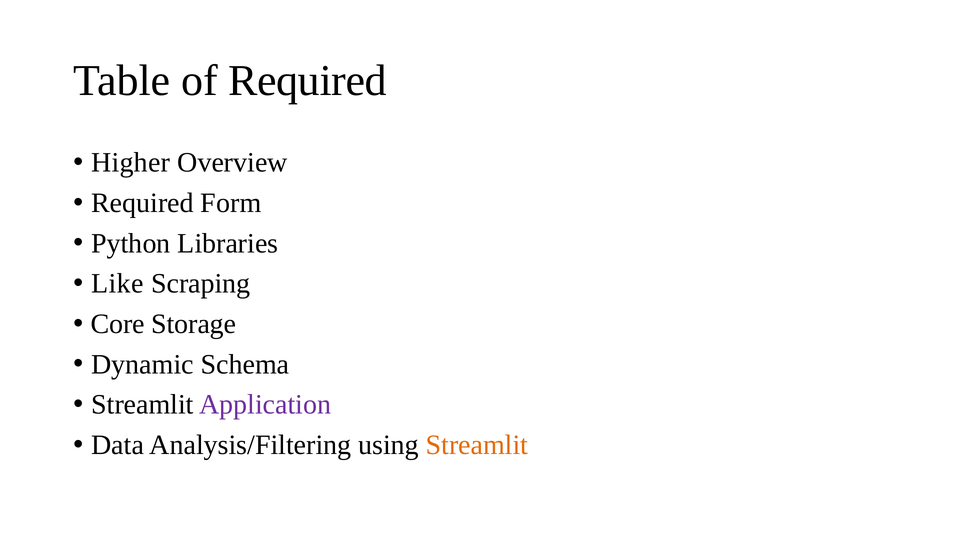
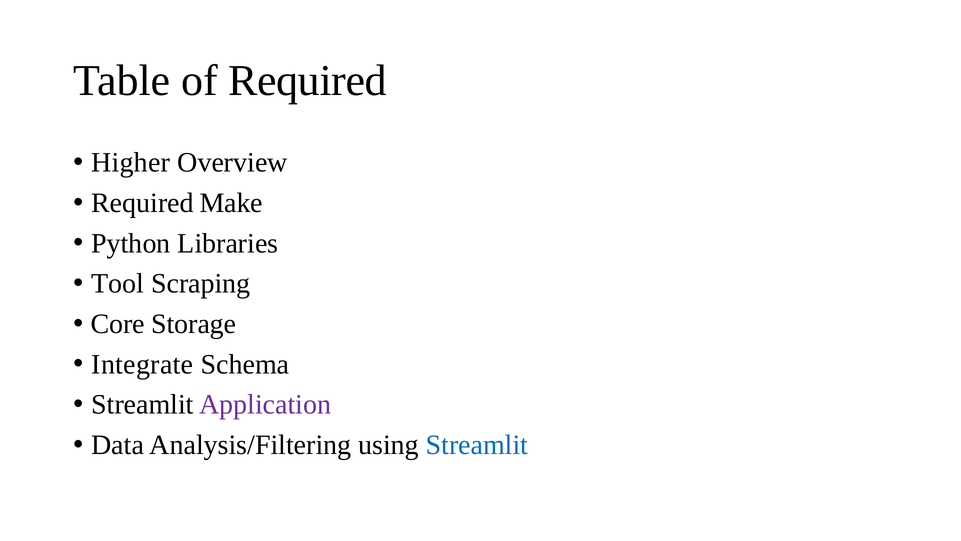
Form: Form -> Make (231, 203)
Like: Like -> Tool (118, 283)
Dynamic: Dynamic -> Integrate (142, 364)
Streamlit colour: orange -> blue (477, 445)
